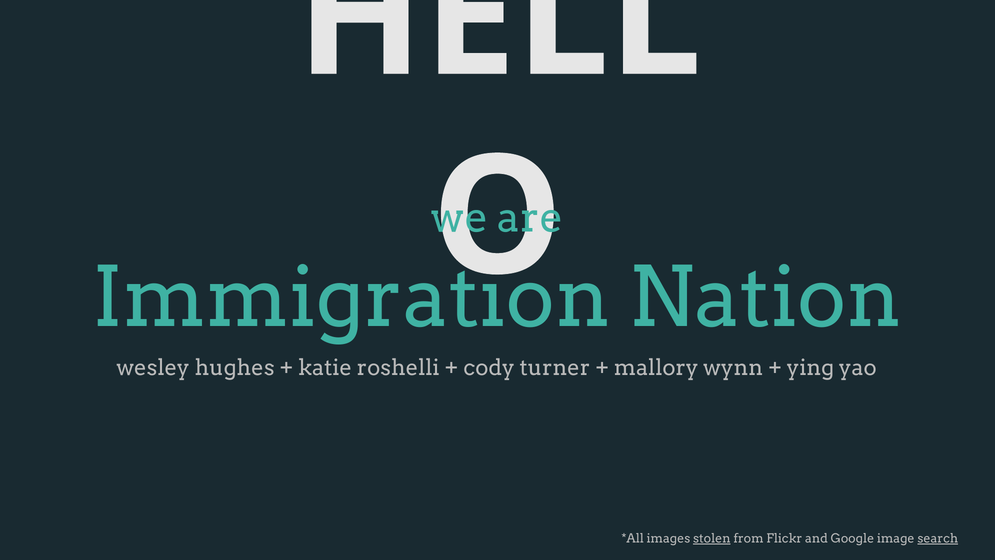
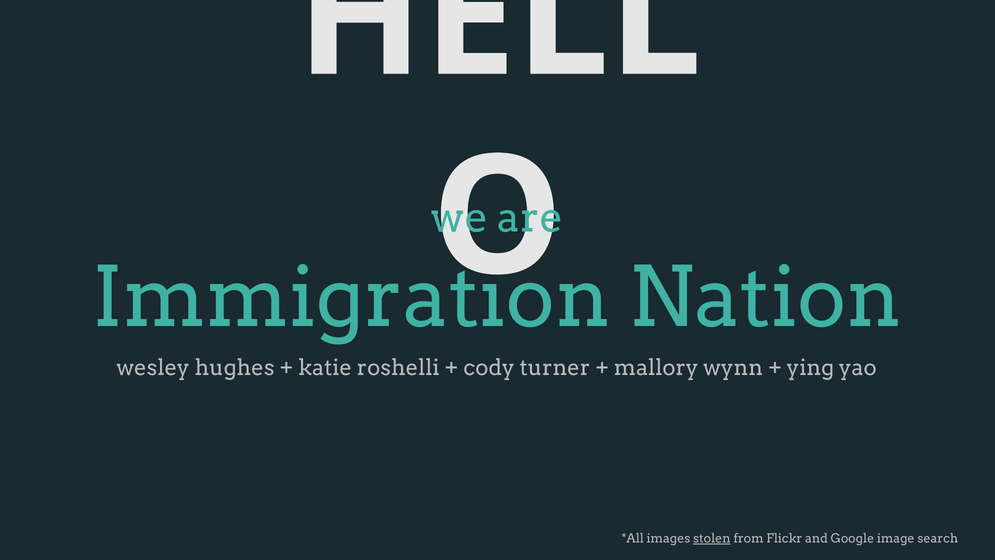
search underline: present -> none (938, 538)
